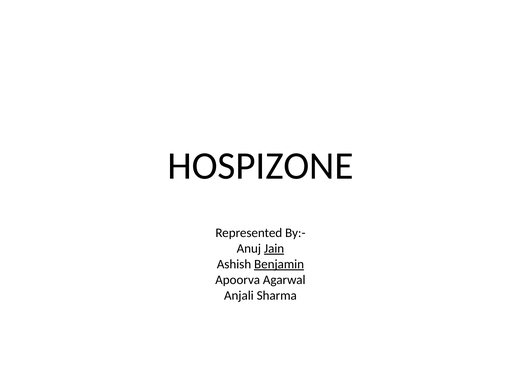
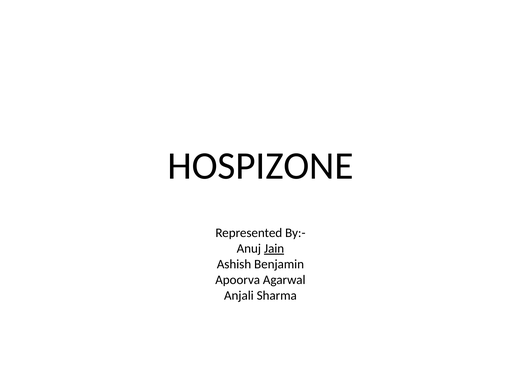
Benjamin underline: present -> none (279, 264)
